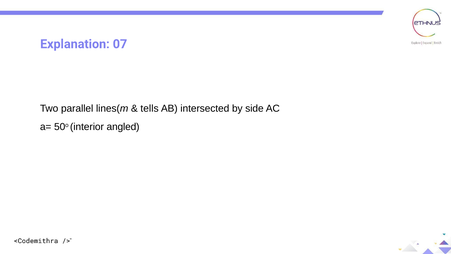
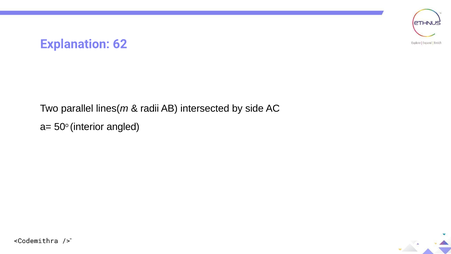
07: 07 -> 62 (120, 44)
tells: tells -> radii (150, 109)
